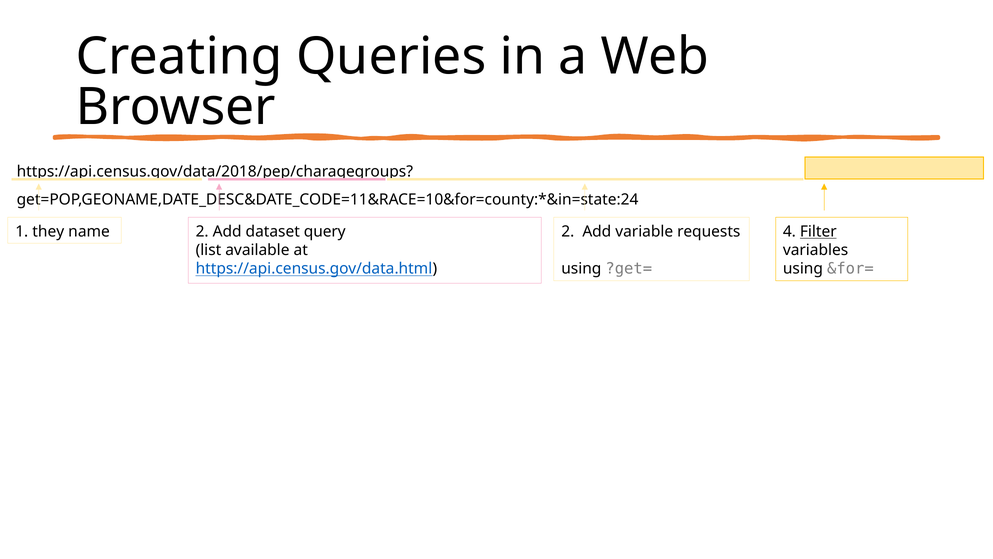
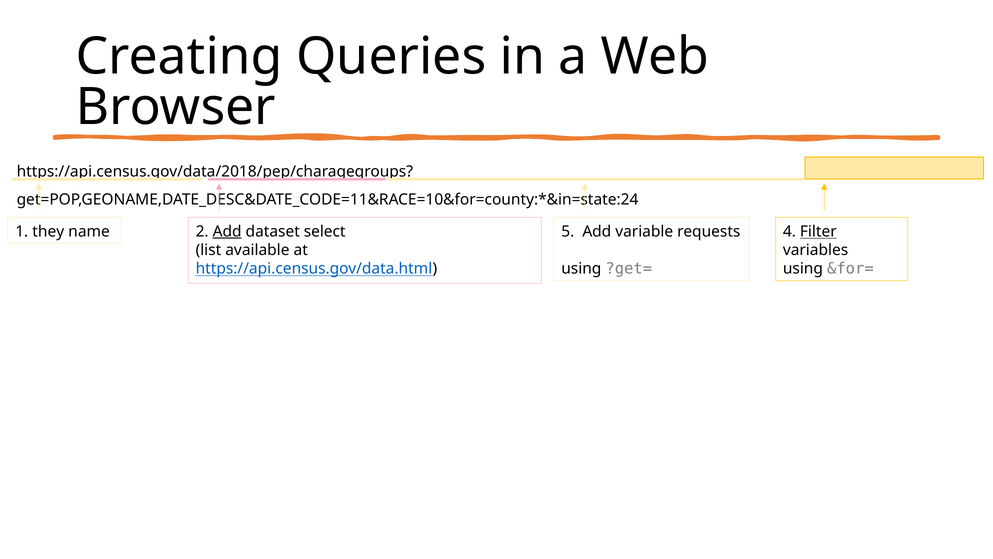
Add underline: none -> present (227, 231)
query: query -> select (325, 231)
name 2: 2 -> 5 (568, 231)
